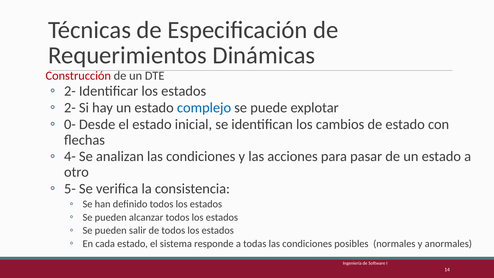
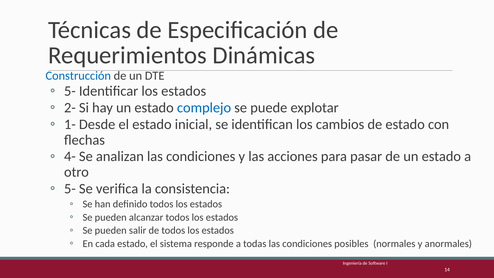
Construcción colour: red -> blue (78, 76)
2-: 2- -> 5- (70, 91)
0-: 0- -> 1- (70, 124)
